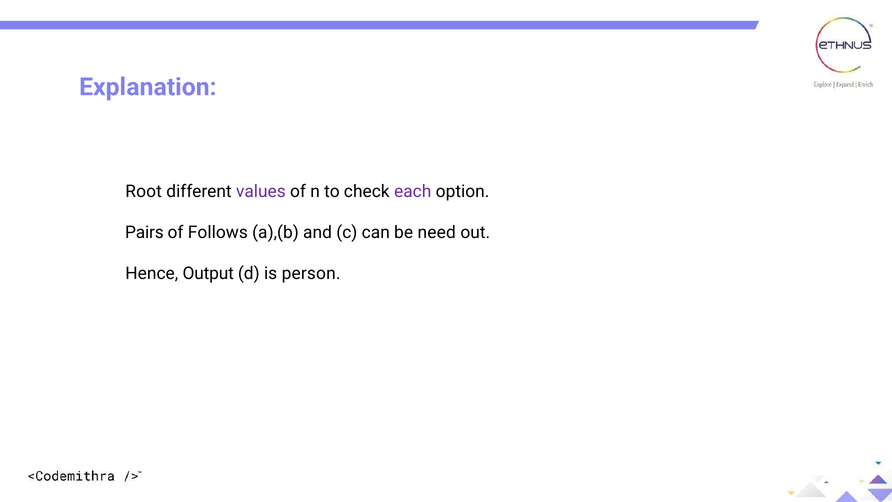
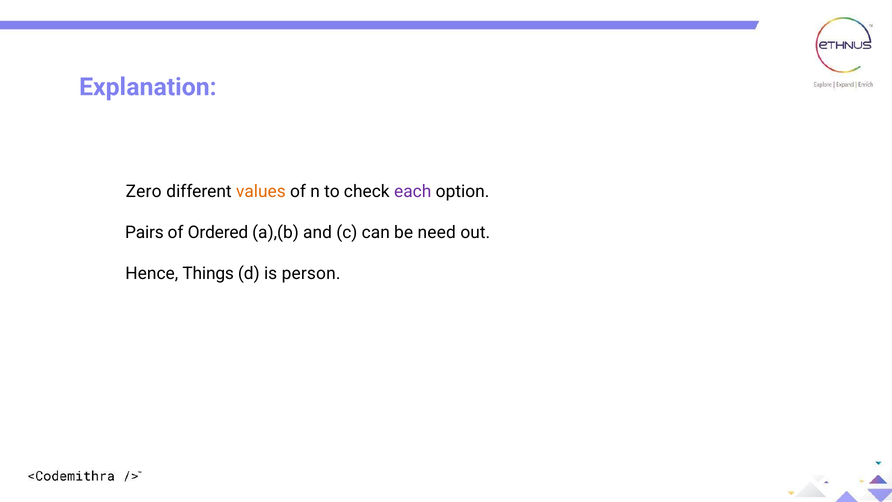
Root: Root -> Zero (144, 191)
values colour: purple -> orange (261, 191)
Follows: Follows -> Ordered (218, 232)
Output: Output -> Things (208, 274)
